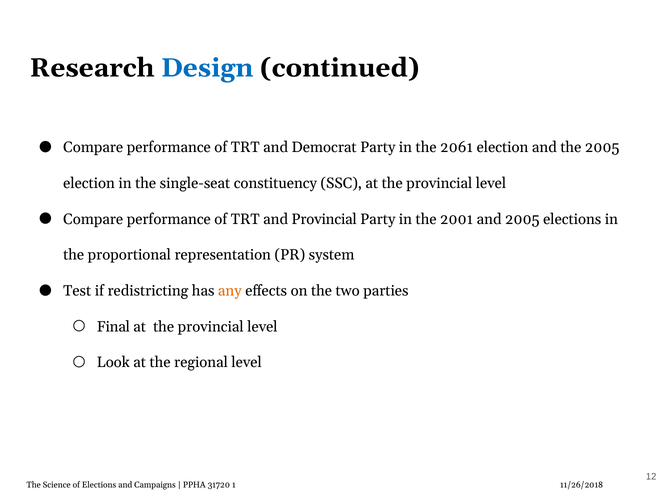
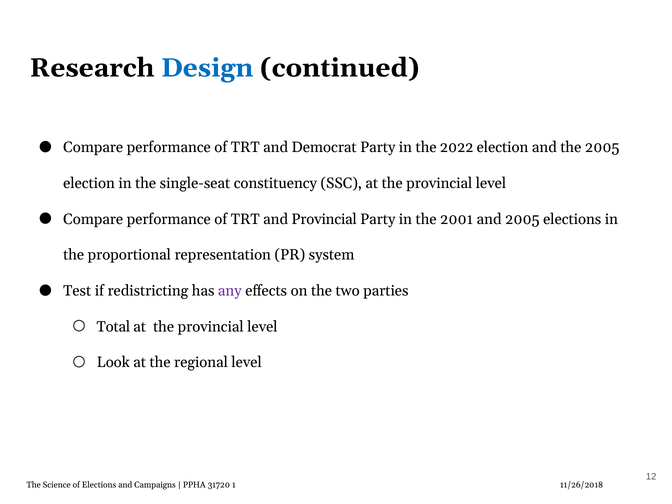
2061: 2061 -> 2022 (457, 148)
any colour: orange -> purple (230, 291)
Final: Final -> Total (113, 327)
